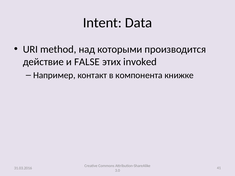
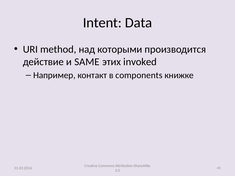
FALSE: FALSE -> SAME (87, 62)
компонента: компонента -> components (139, 75)
